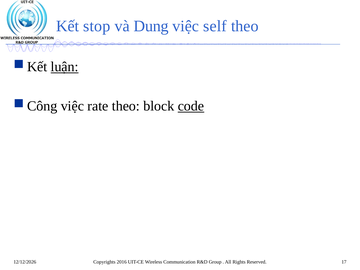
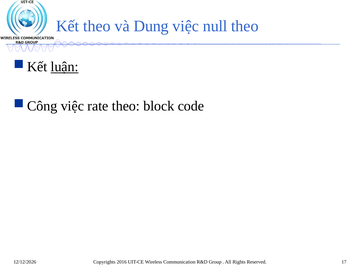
Kết stop: stop -> theo (97, 26)
self: self -> null (215, 26)
code underline: present -> none (191, 106)
